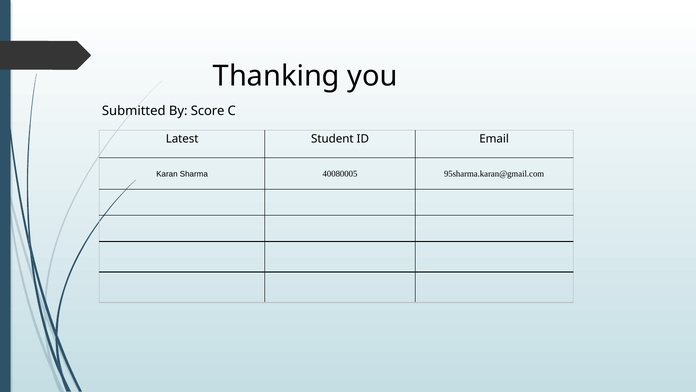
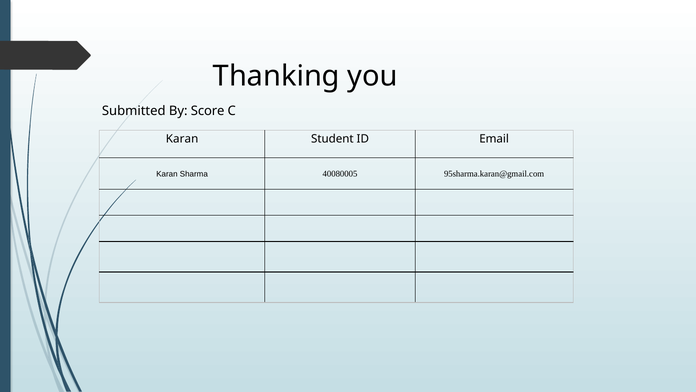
Latest: Latest -> Karan (182, 139)
